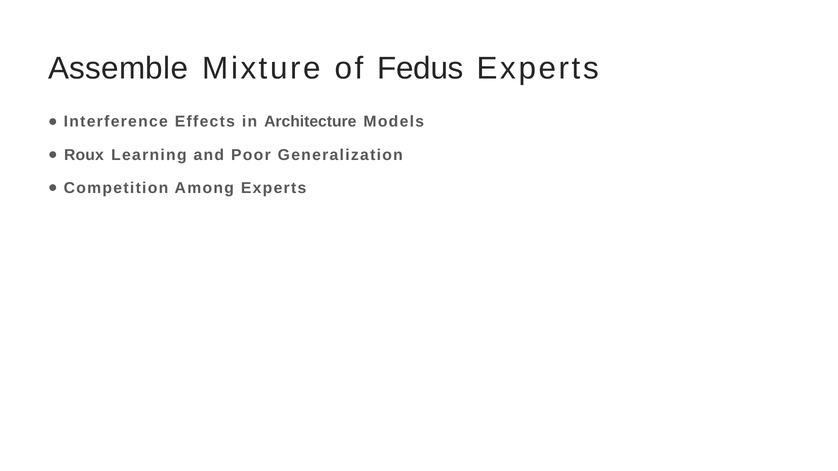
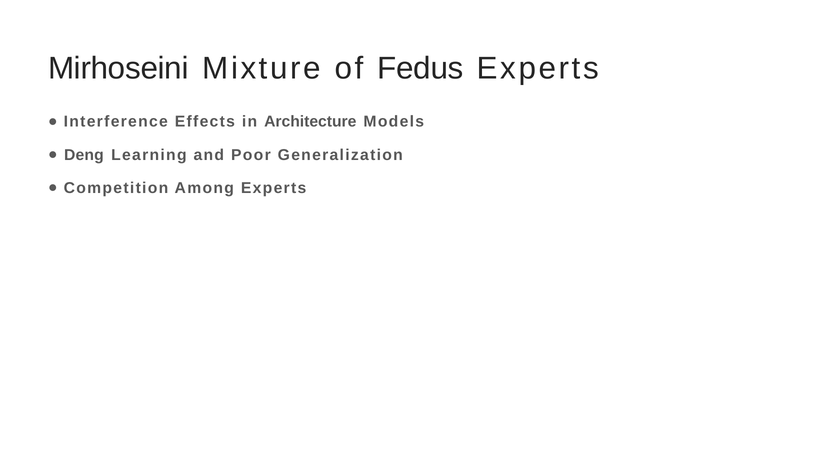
Assemble: Assemble -> Mirhoseini (118, 68)
Roux: Roux -> Deng (84, 155)
